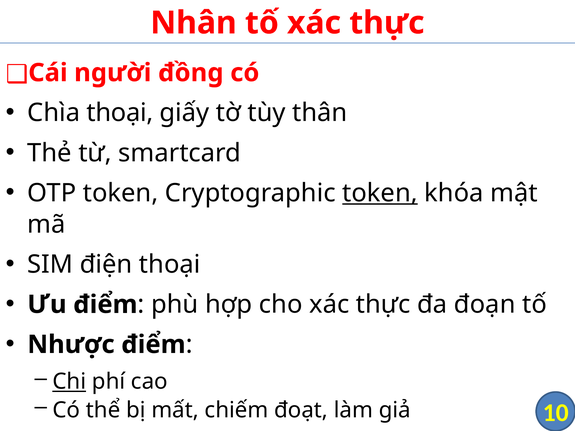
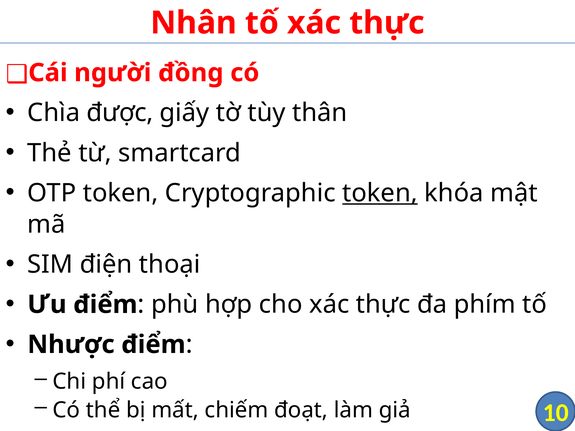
Chìa thoại: thoại -> được (120, 113)
đoạn: đoạn -> phím (485, 305)
Chi underline: present -> none (69, 382)
